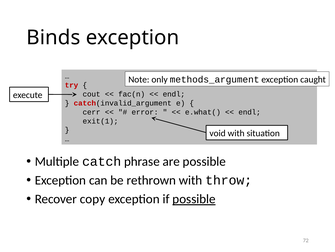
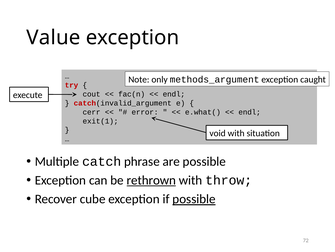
Binds: Binds -> Value (53, 38)
rethrown underline: none -> present (151, 180)
copy: copy -> cube (93, 199)
